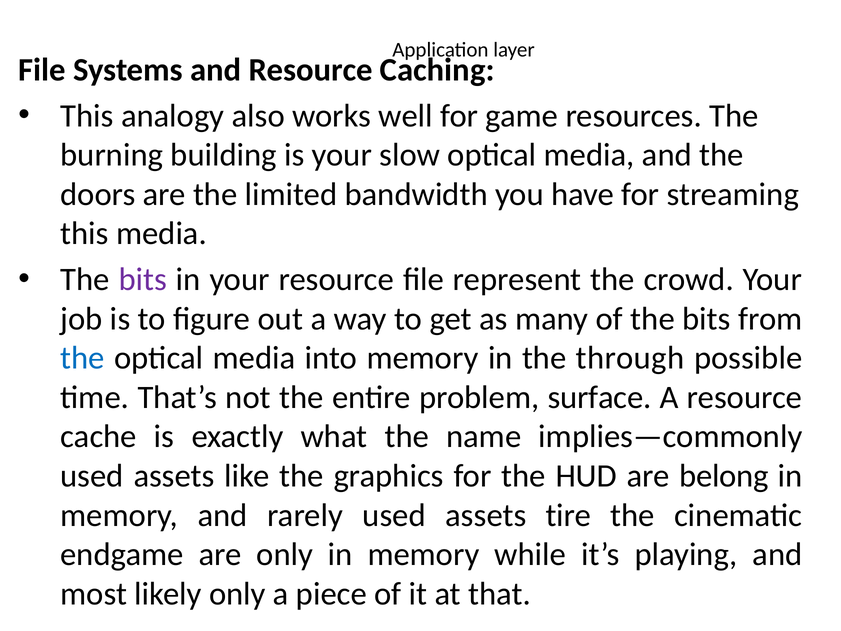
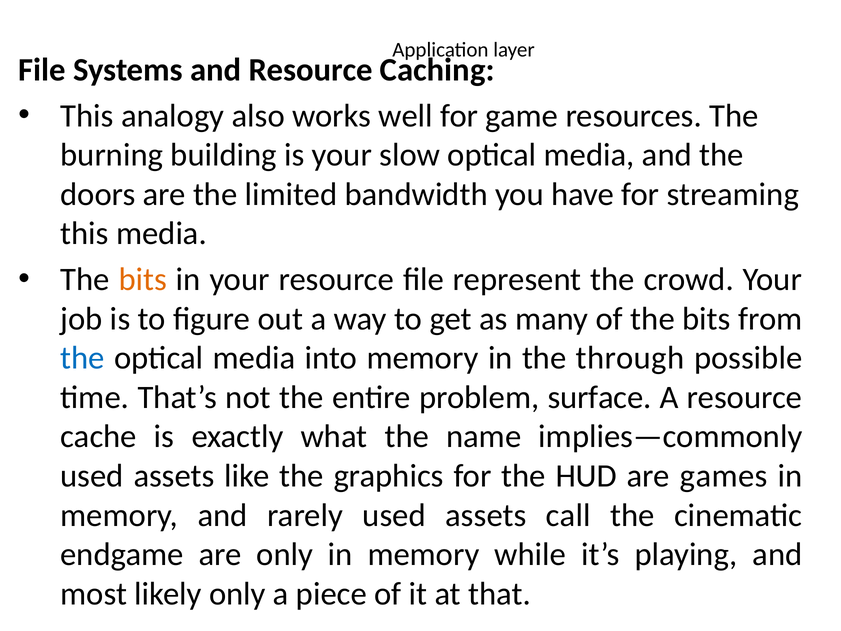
bits colour: purple -> orange (143, 279)
belong: belong -> games (724, 476)
tire: tire -> call (568, 515)
